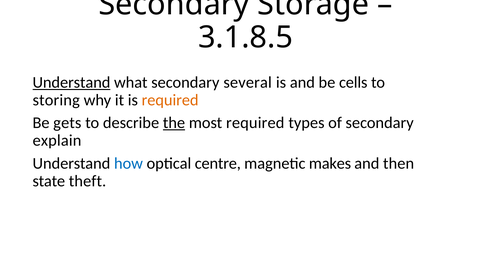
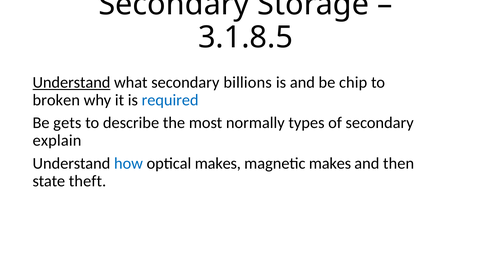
several: several -> billions (248, 82)
cells: cells -> chip (353, 82)
storing: storing -> broken (56, 100)
required colour: orange -> blue (170, 100)
the underline: present -> none (174, 123)
most required: required -> normally (255, 123)
optical centre: centre -> makes (218, 163)
